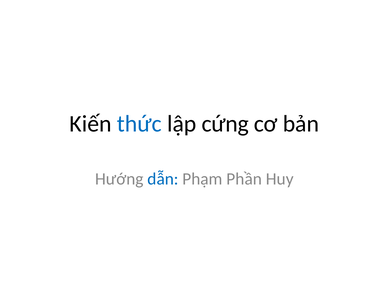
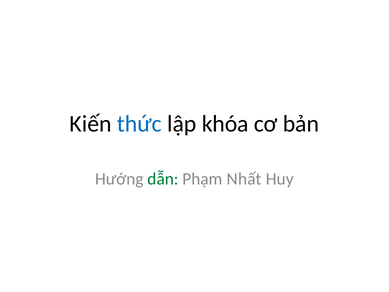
cứng: cứng -> khóa (225, 124)
dẫn colour: blue -> green (163, 179)
Phần: Phần -> Nhất (244, 179)
